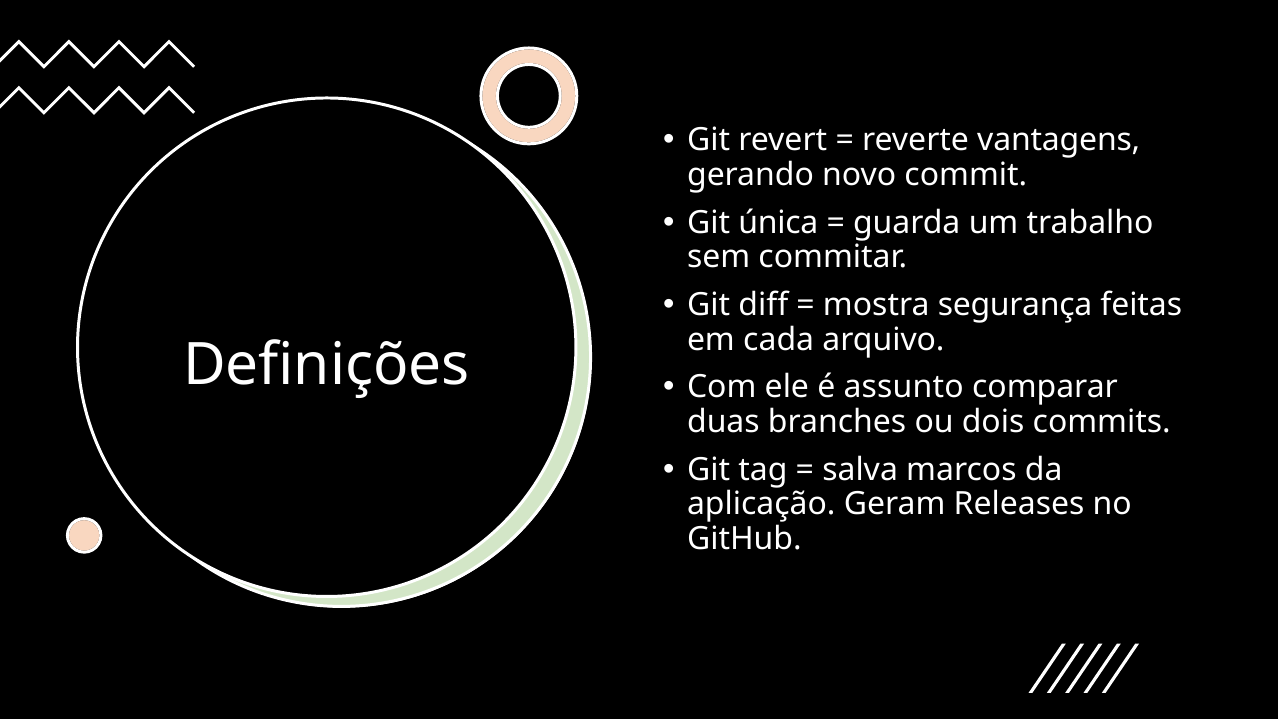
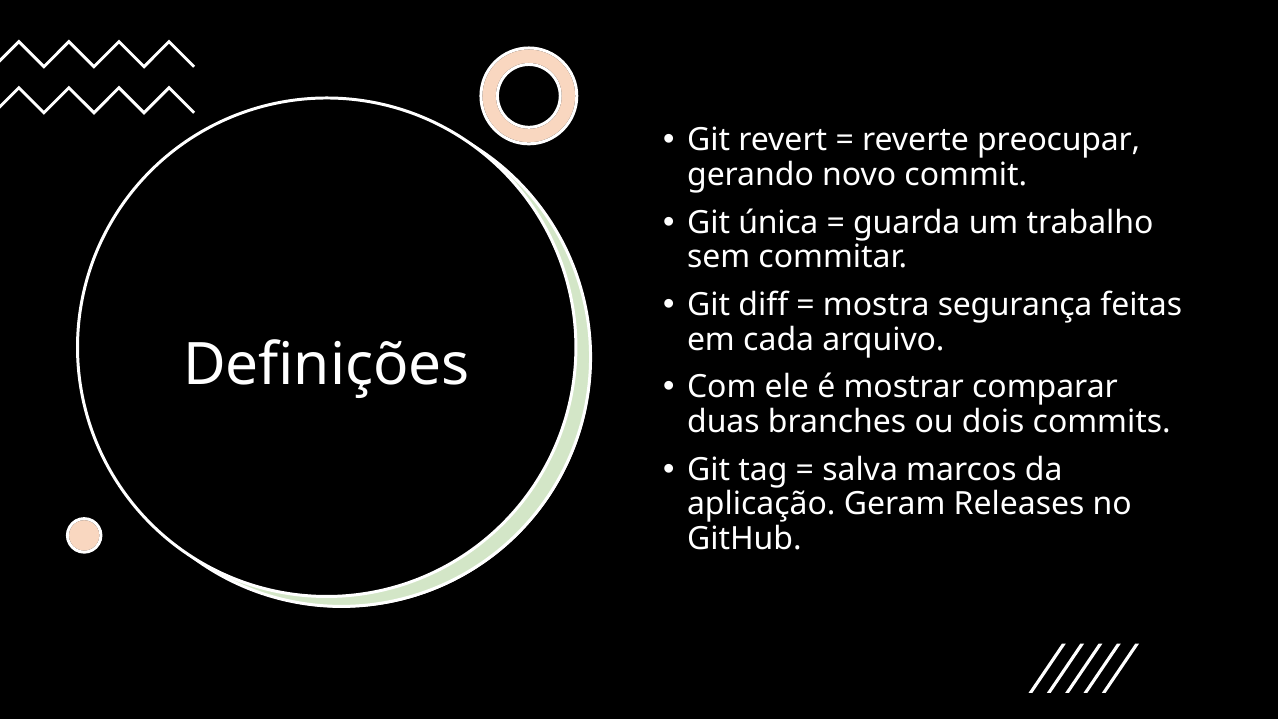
vantagens: vantagens -> preocupar (1059, 140)
assunto: assunto -> mostrar (904, 387)
